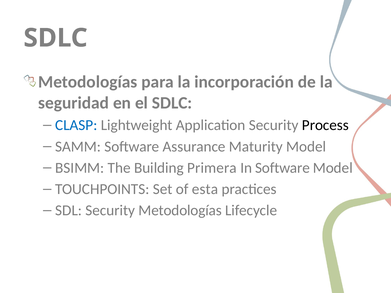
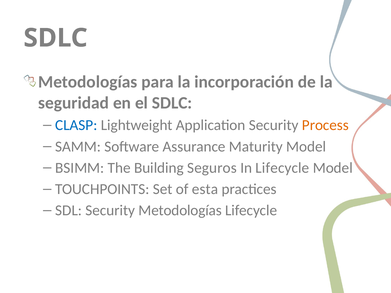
Process colour: black -> orange (325, 125)
Primera: Primera -> Seguros (212, 168)
In Software: Software -> Lifecycle (282, 168)
